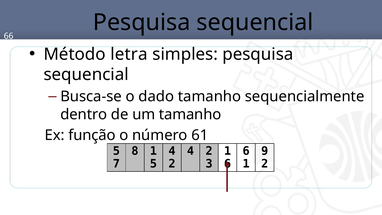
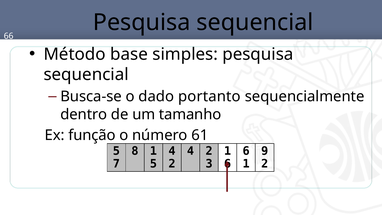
letra: letra -> base (129, 54)
dado tamanho: tamanho -> portanto (209, 96)
